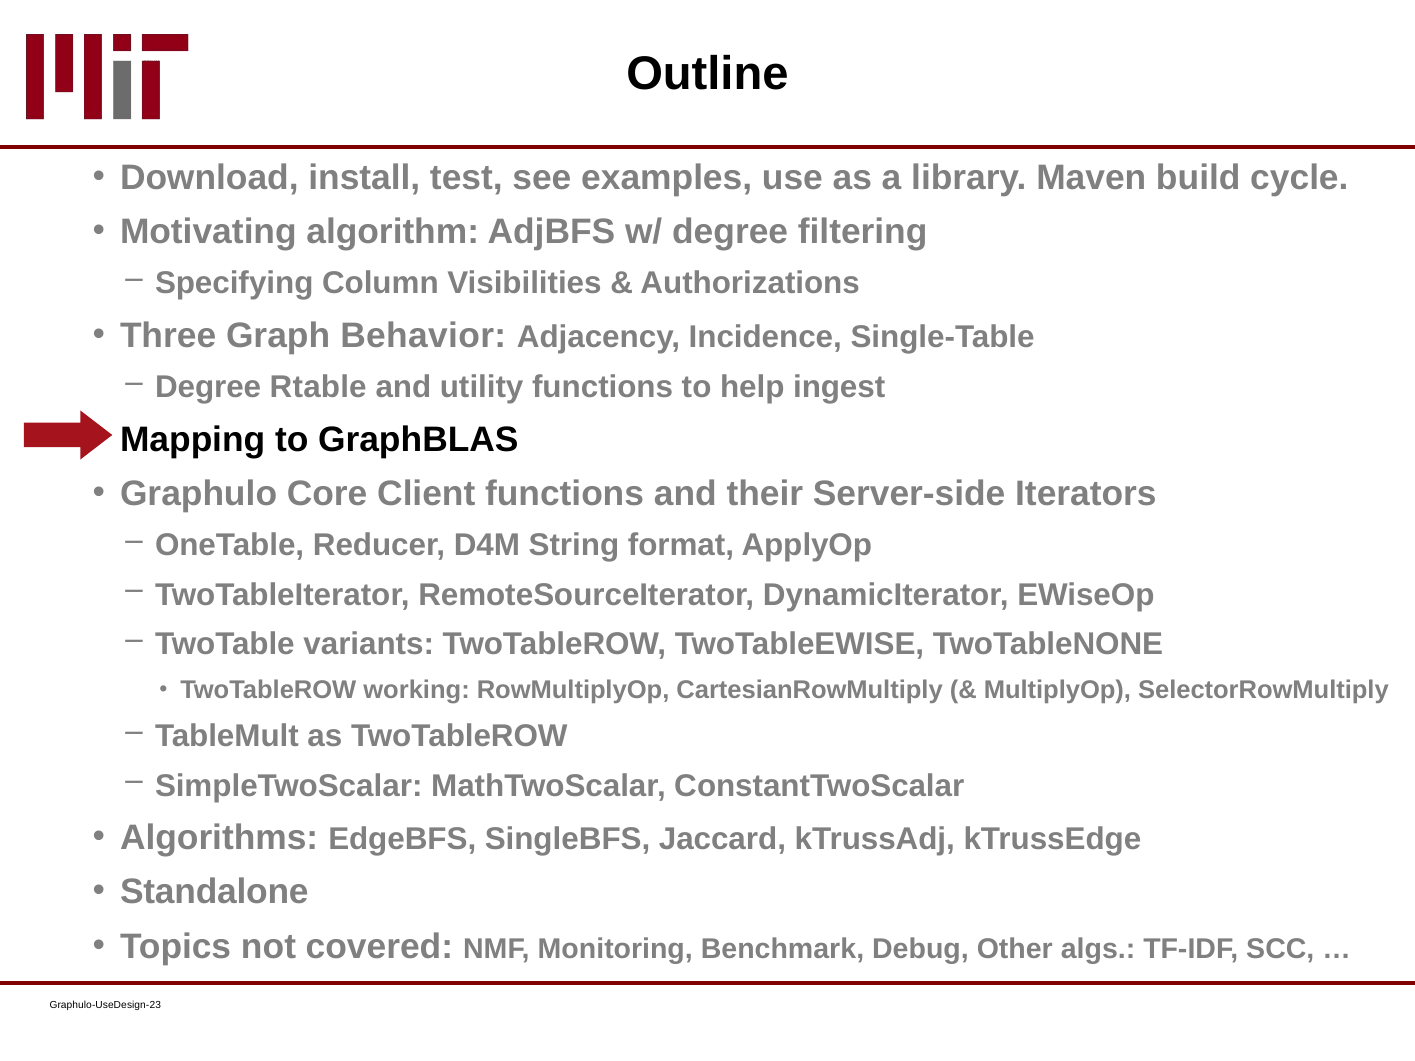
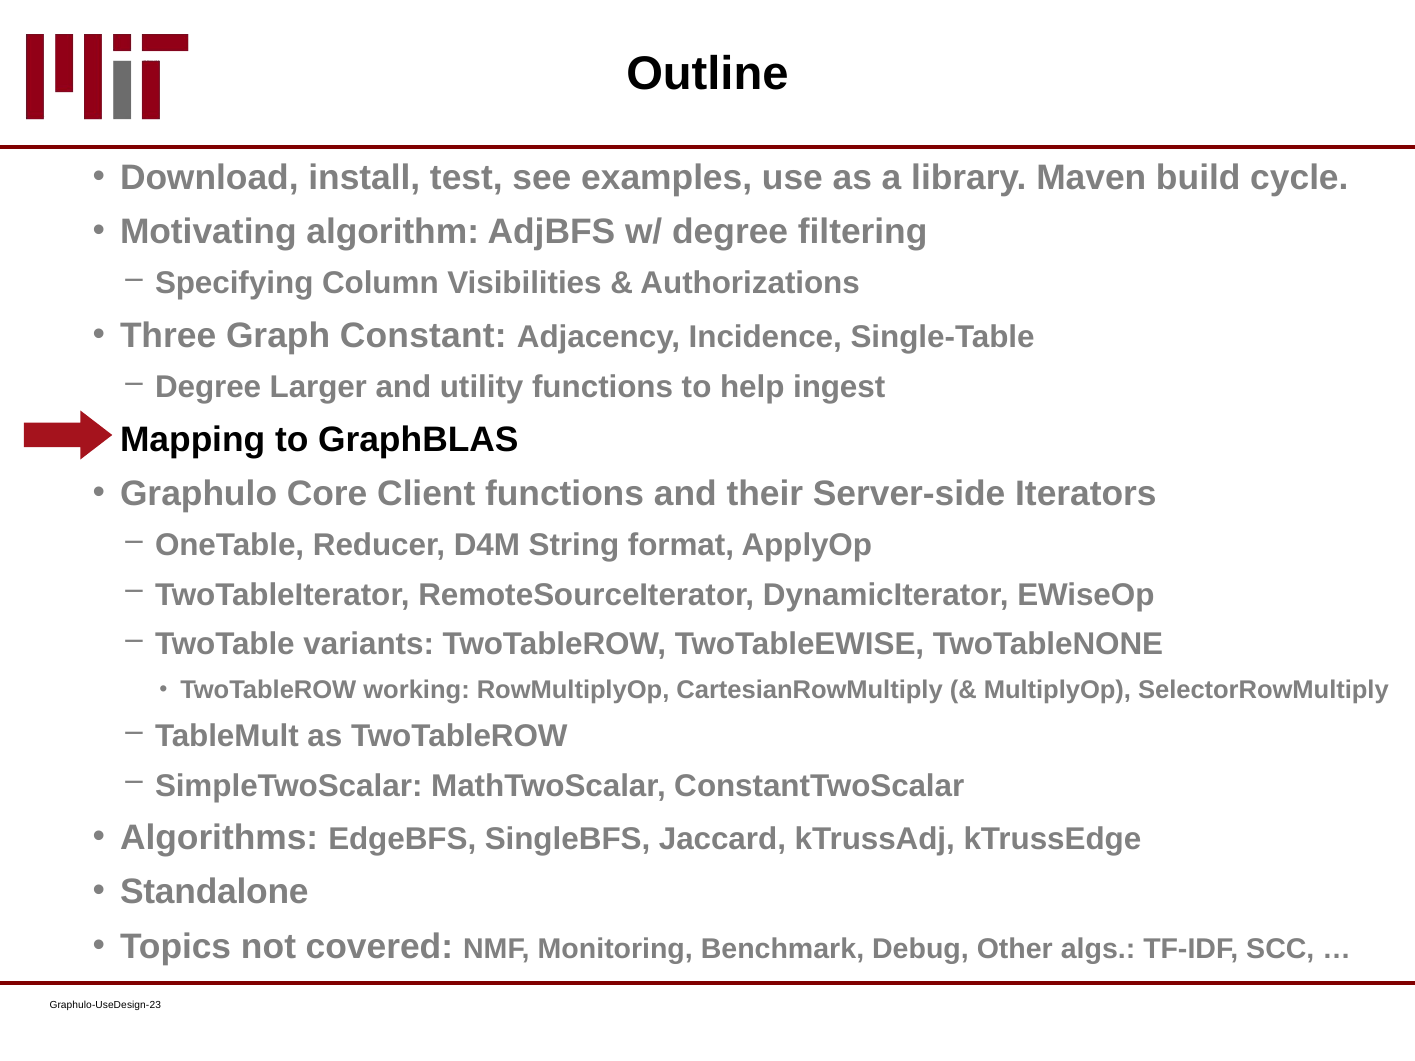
Behavior: Behavior -> Constant (423, 336)
Rtable: Rtable -> Larger (318, 387)
